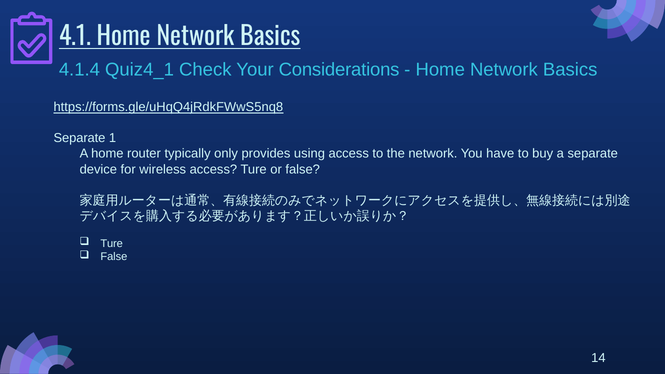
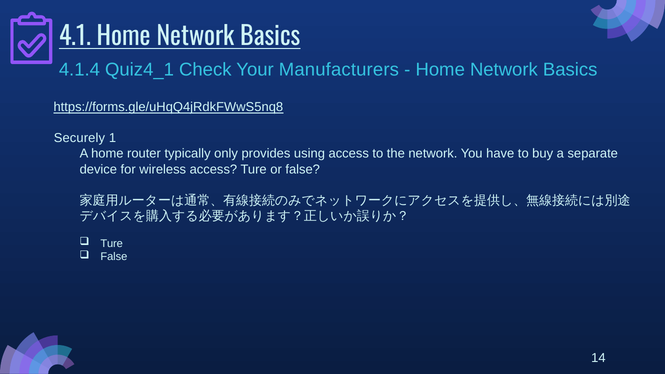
Considerations: Considerations -> Manufacturers (339, 70)
Separate: Separate -> Securely (79, 138)
